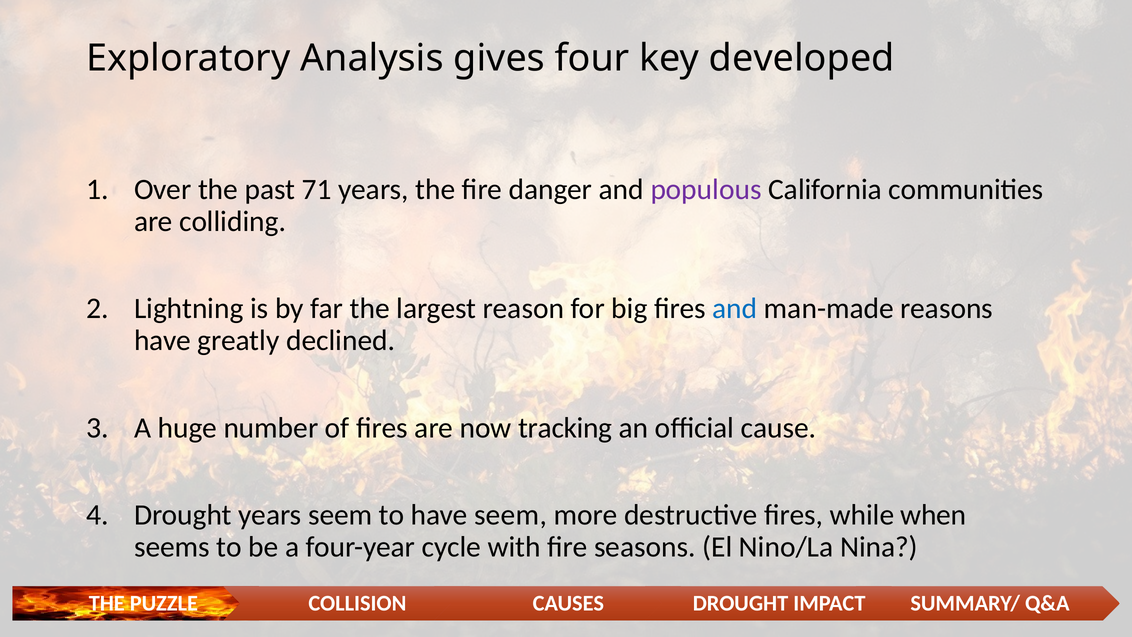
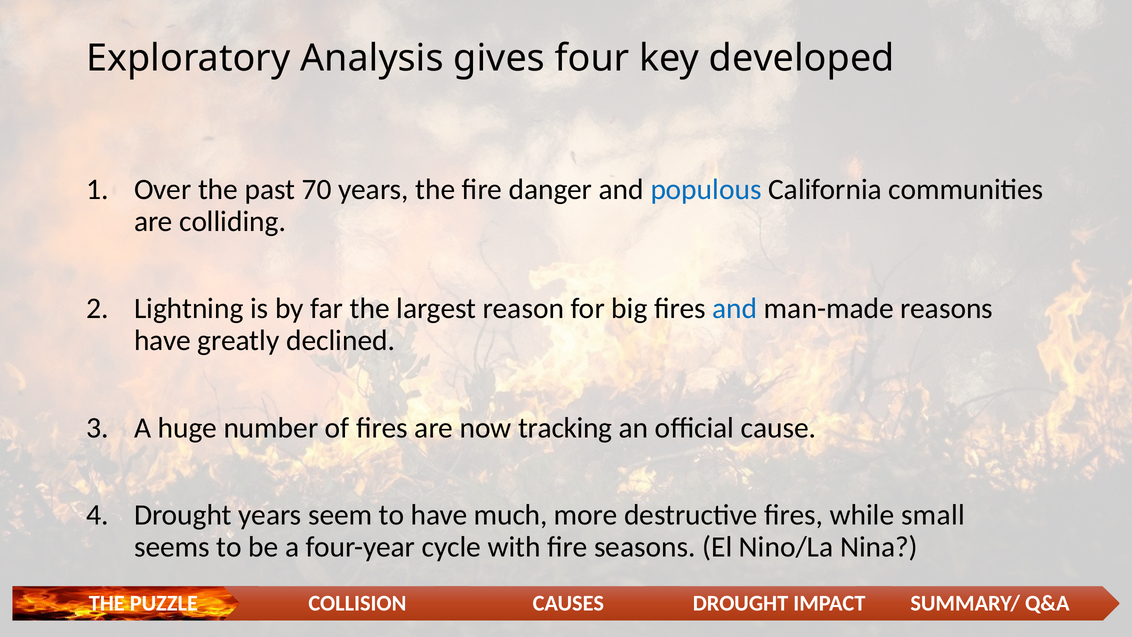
71: 71 -> 70 (317, 189)
populous colour: purple -> blue (706, 189)
have seem: seem -> much (511, 515)
when: when -> small (933, 515)
